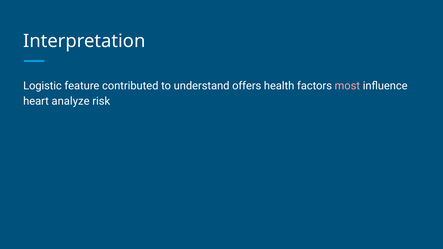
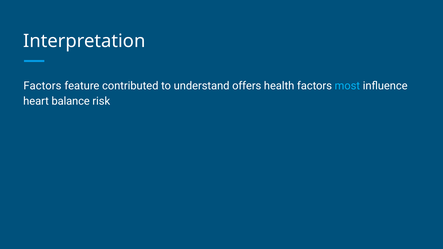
Logistic: Logistic -> Factors (42, 86)
most colour: pink -> light blue (347, 86)
analyze: analyze -> balance (71, 101)
